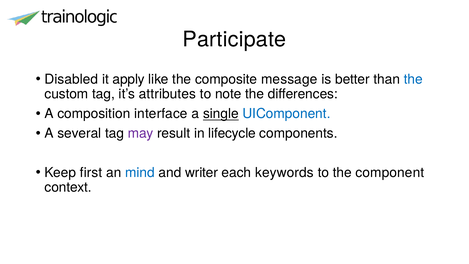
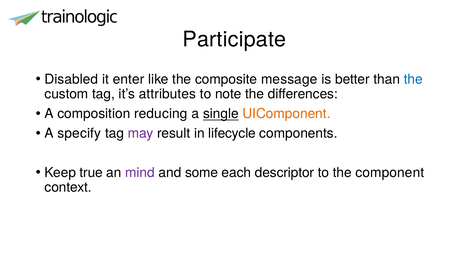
apply: apply -> enter (129, 79)
interface: interface -> reducing (161, 114)
UIComponent colour: blue -> orange (286, 114)
several: several -> specify (79, 133)
first: first -> true (91, 173)
mind colour: blue -> purple (140, 173)
writer: writer -> some (202, 173)
keywords: keywords -> descriptor (285, 173)
